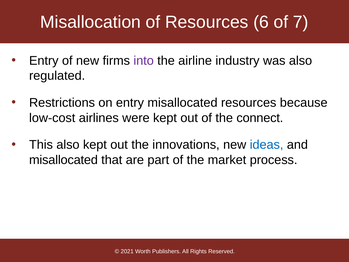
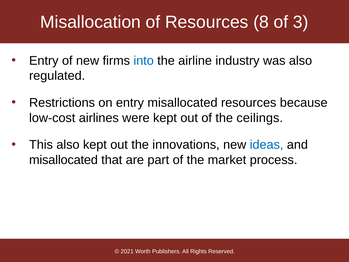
6: 6 -> 8 (261, 22)
7: 7 -> 3 (301, 22)
into colour: purple -> blue (144, 61)
connect: connect -> ceilings (260, 118)
